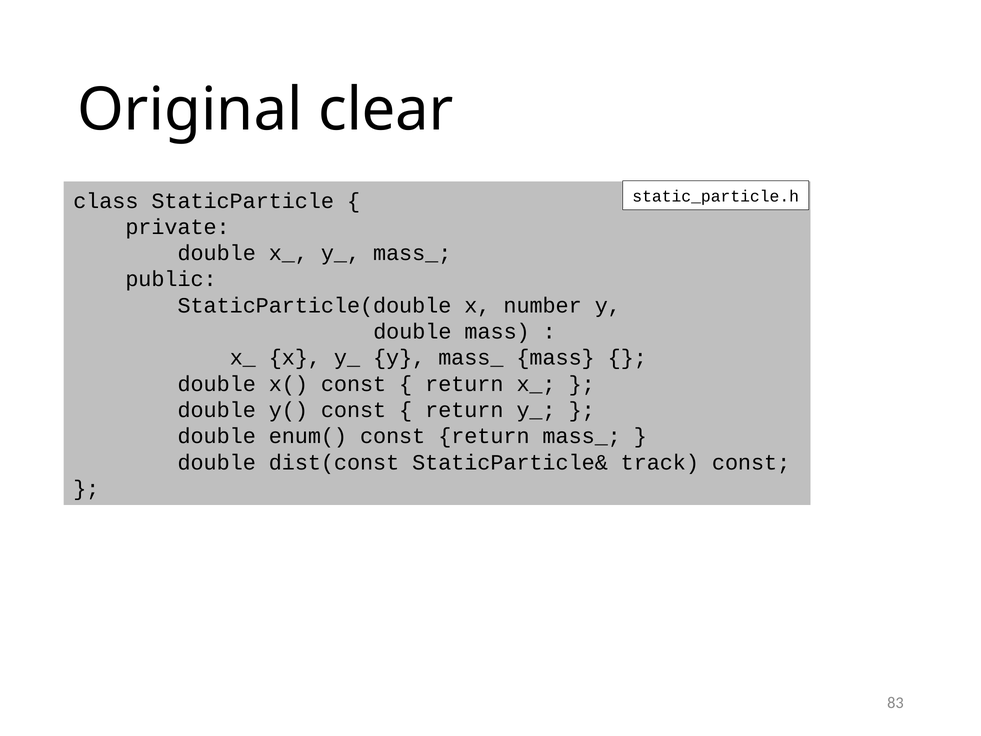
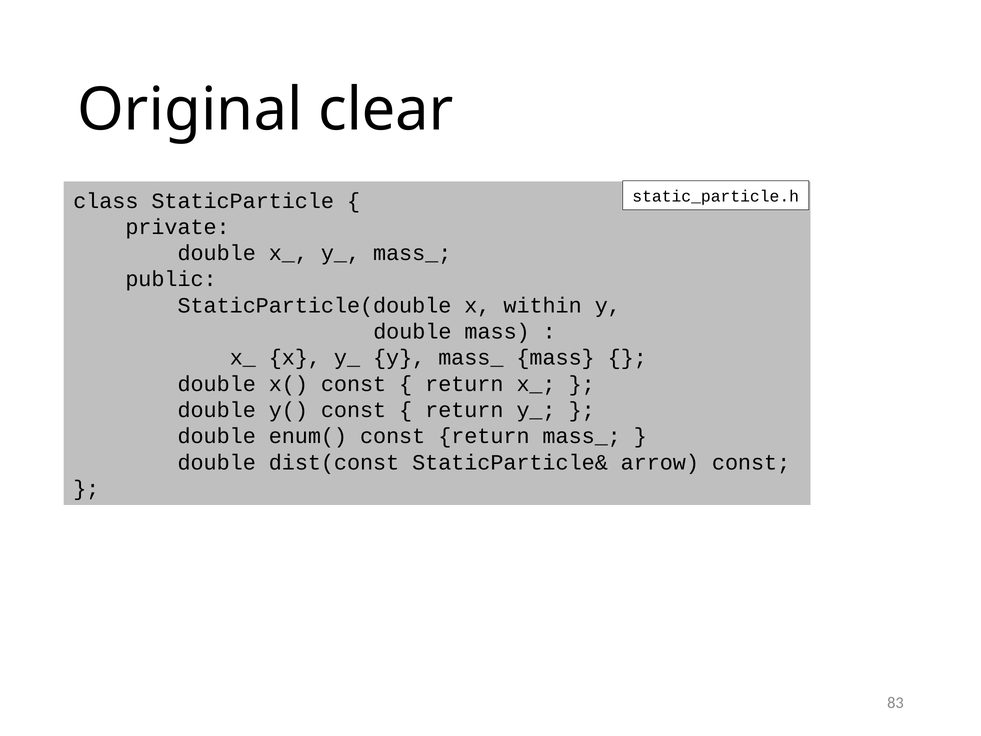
number: number -> within (543, 305)
track: track -> arrow (660, 462)
